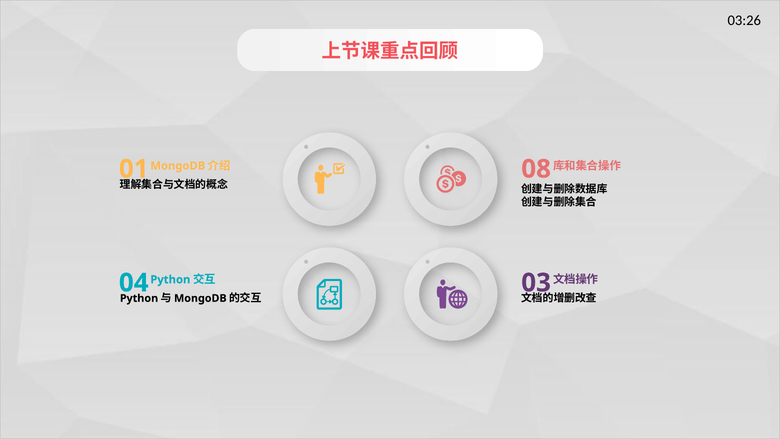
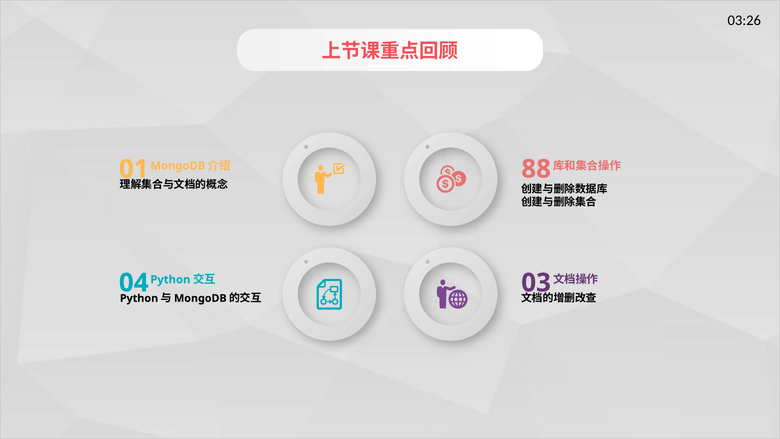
08: 08 -> 88 (536, 169)
